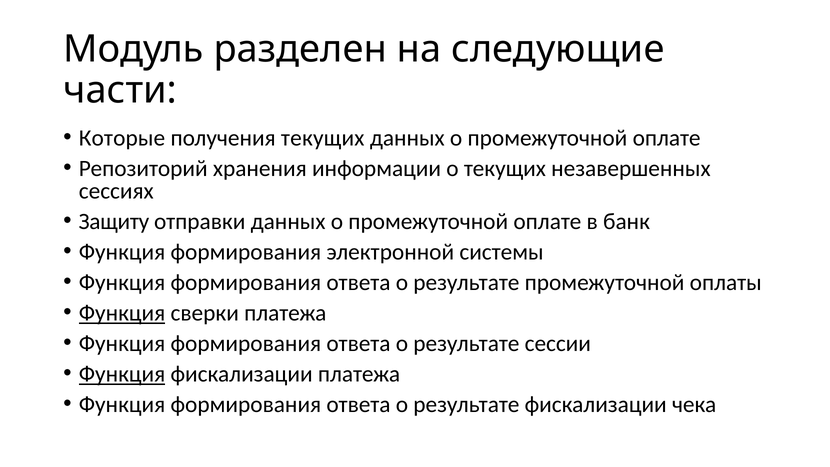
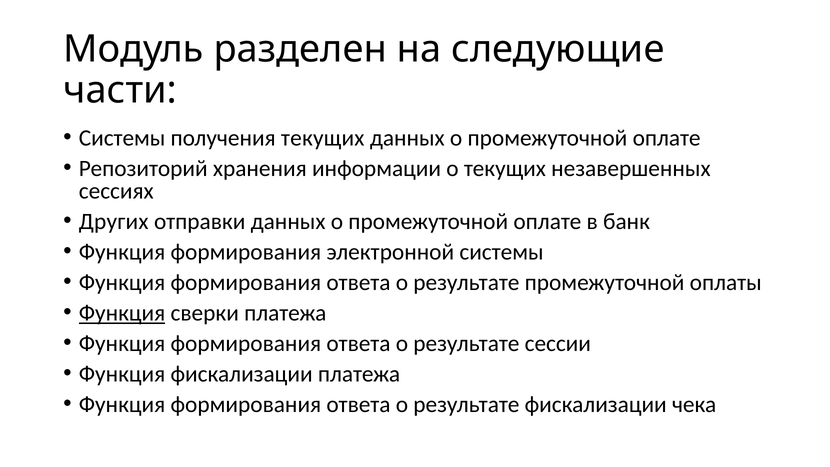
Которые: Которые -> Системы (122, 138)
Защиту: Защиту -> Других (114, 222)
Функция underline: present -> none (122, 374)
